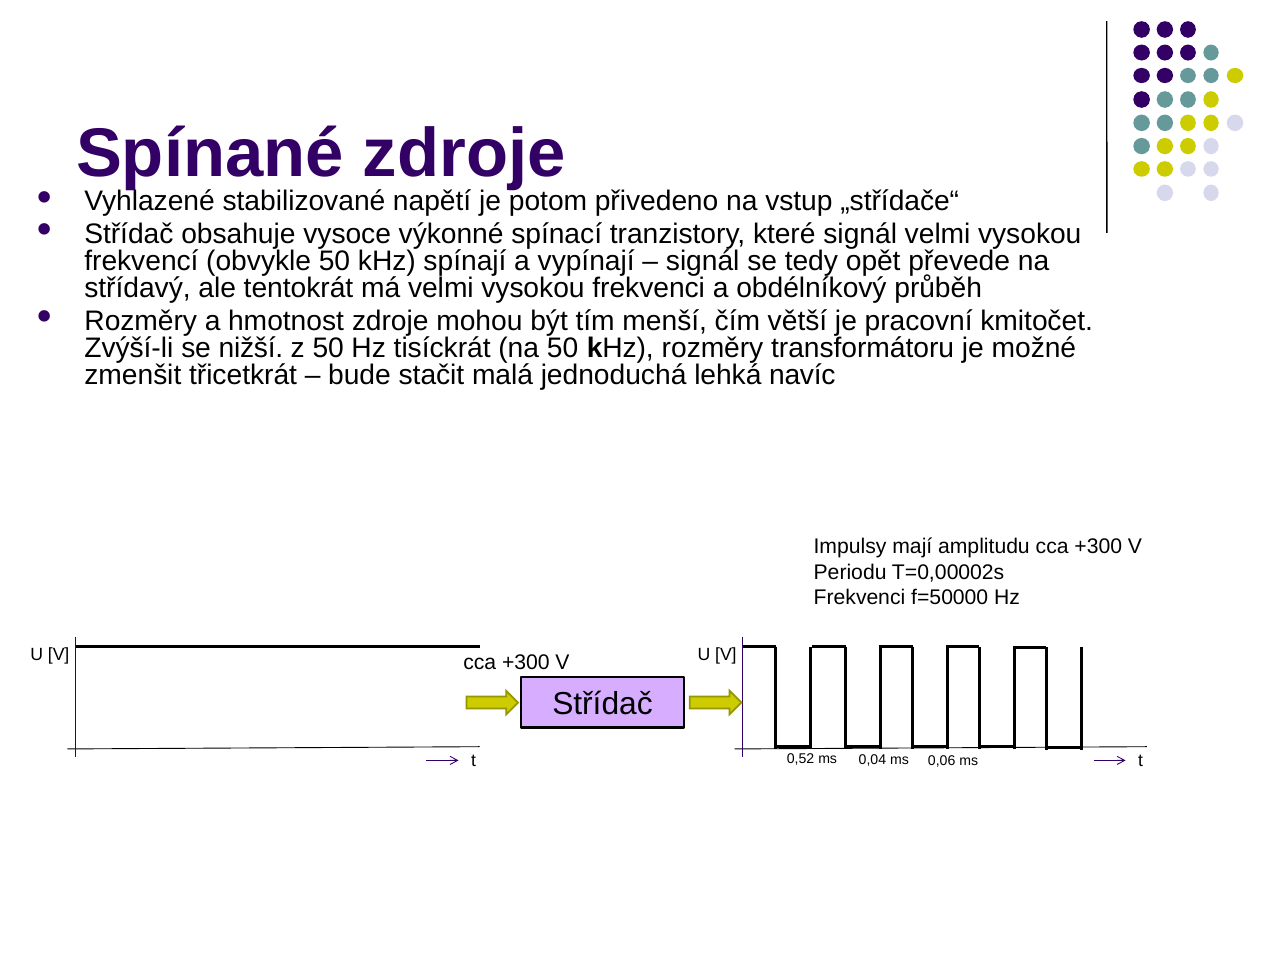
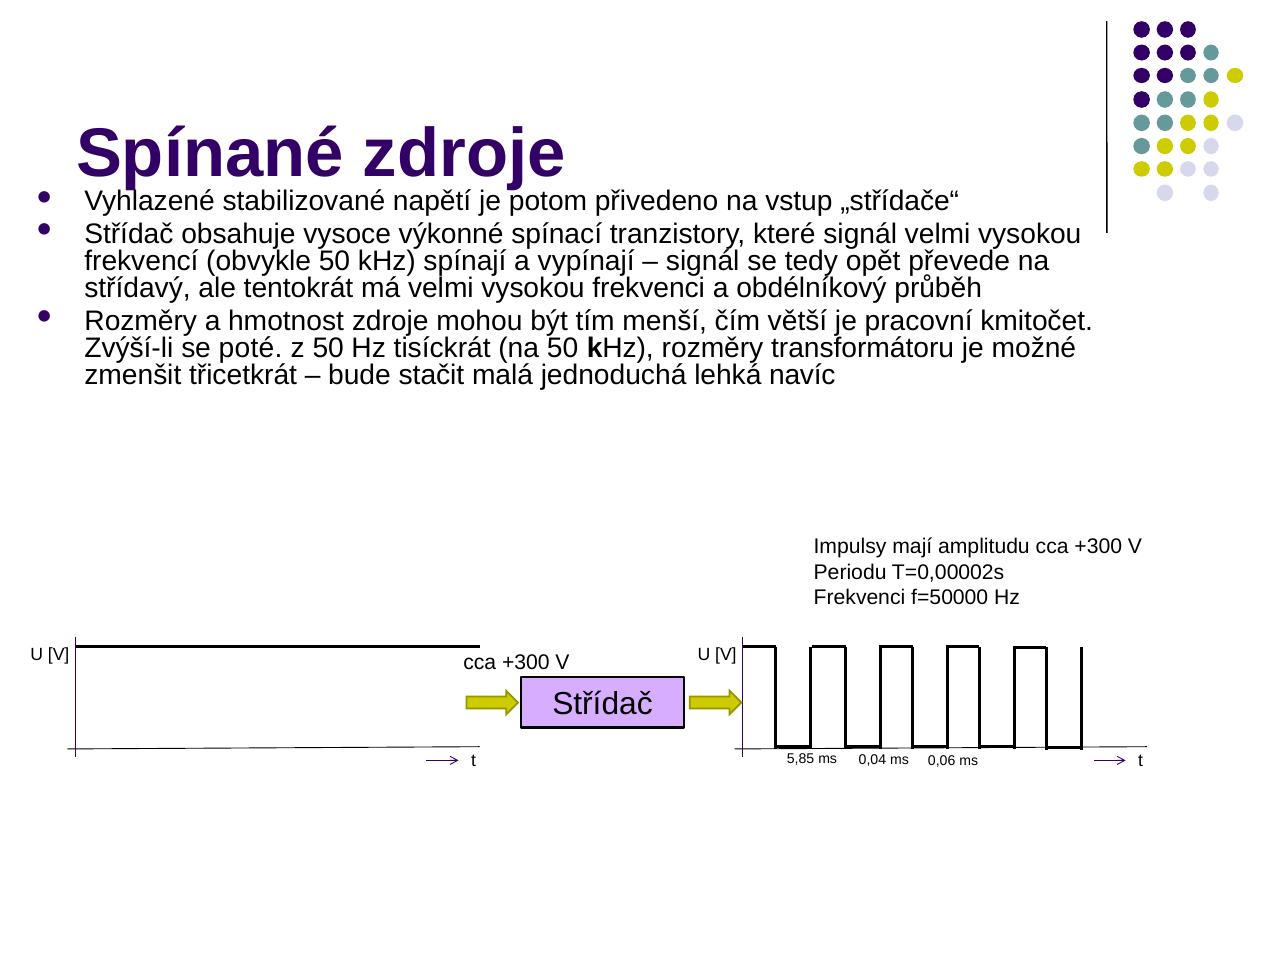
nižší: nižší -> poté (251, 349)
0,52: 0,52 -> 5,85 (801, 759)
